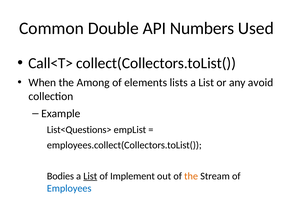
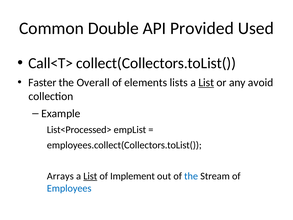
Numbers: Numbers -> Provided (202, 28)
When: When -> Faster (42, 83)
Among: Among -> Overall (93, 83)
List underline: none -> present (206, 83)
List<Questions>: List<Questions> -> List<Processed> (79, 130)
Bodies: Bodies -> Arrays (60, 176)
the colour: orange -> blue (191, 176)
